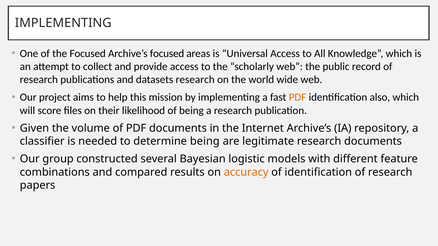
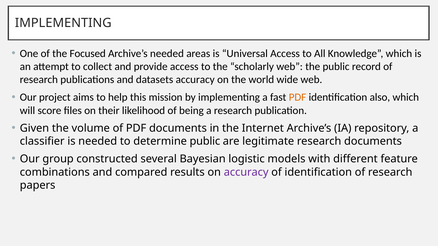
Archive’s focused: focused -> needed (167, 54)
datasets research: research -> accuracy (195, 80)
determine being: being -> public (205, 142)
accuracy colour: orange -> purple (246, 172)
